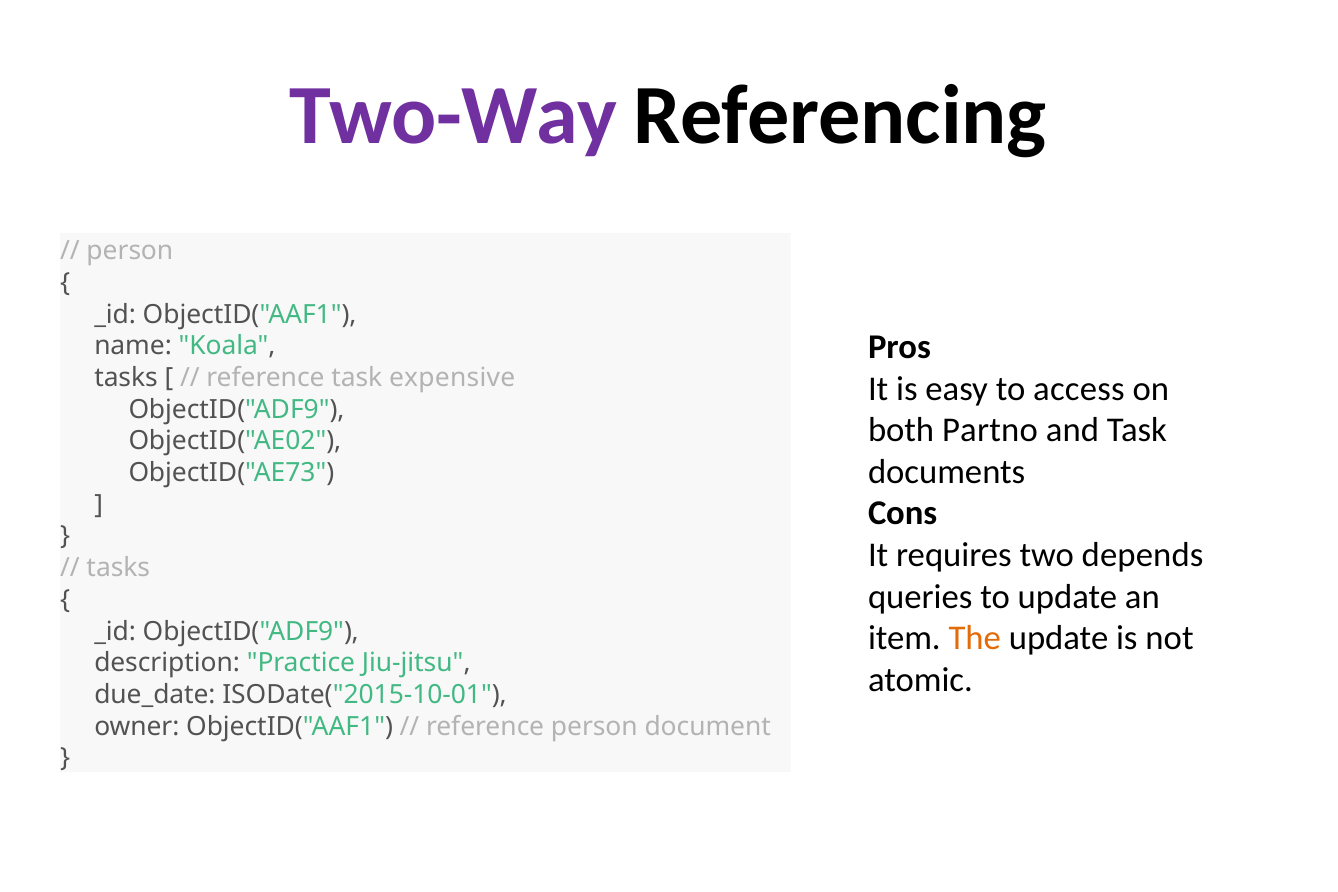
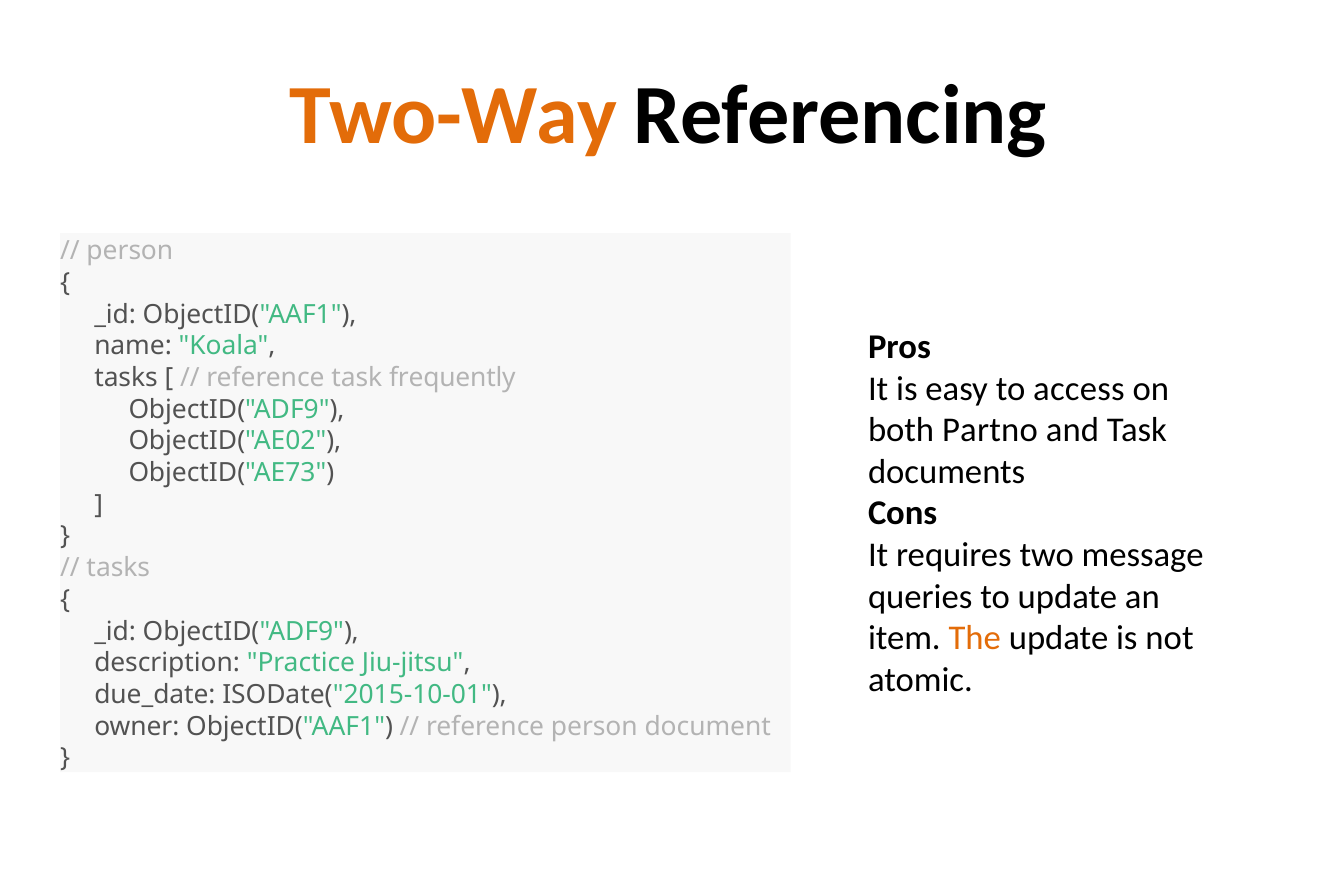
Two-Way colour: purple -> orange (453, 116)
expensive: expensive -> frequently (452, 378)
depends: depends -> message (1143, 555)
